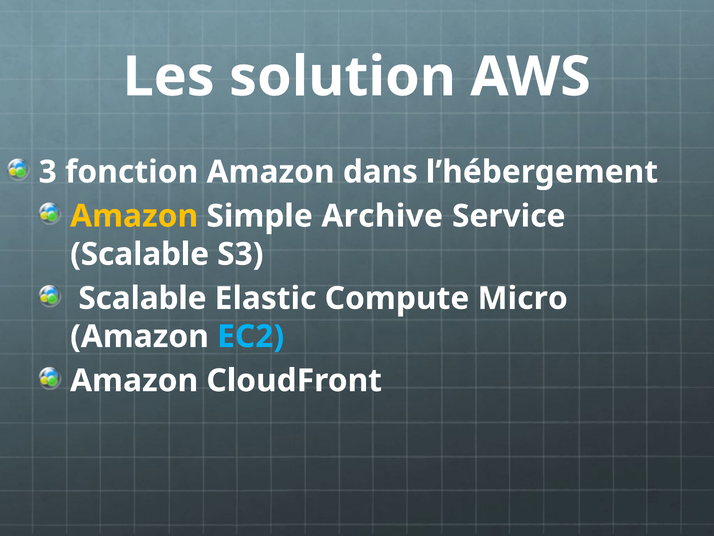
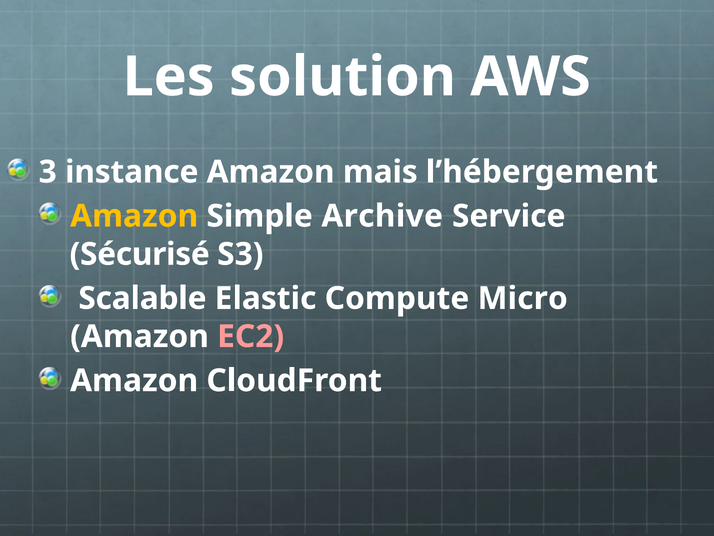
fonction: fonction -> instance (132, 172)
dans: dans -> mais (380, 172)
Scalable: Scalable -> Sécurisé (140, 254)
EC2 colour: light blue -> pink (251, 336)
